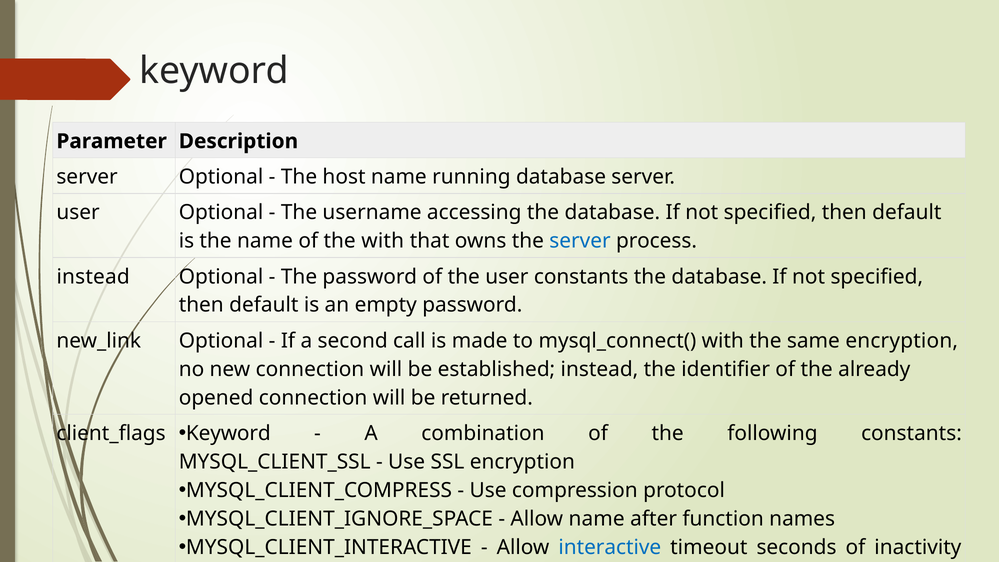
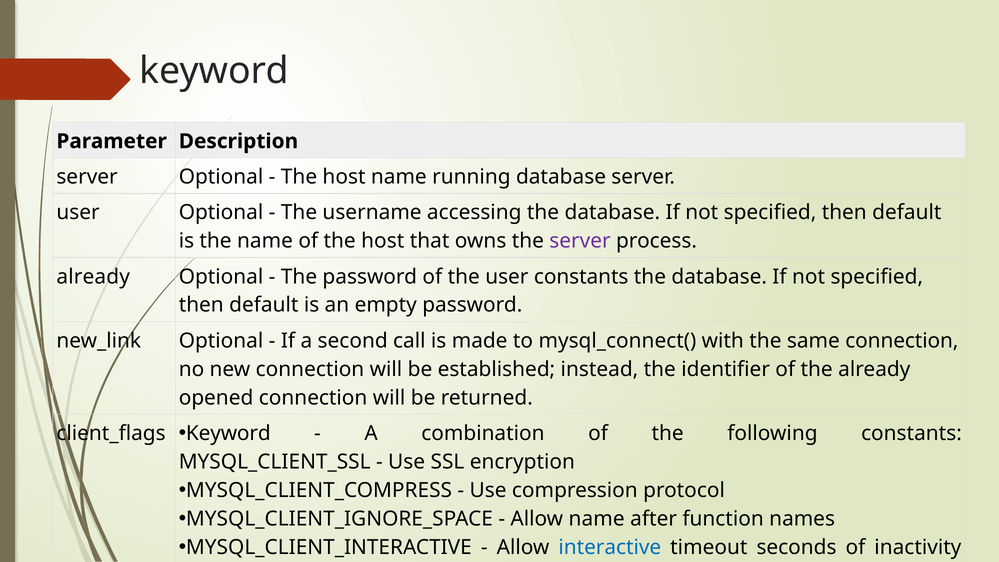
of the with: with -> host (383, 241)
server colour: blue -> purple (580, 241)
instead: instead -> already (93, 277)
same encryption: encryption -> connection (902, 341)
